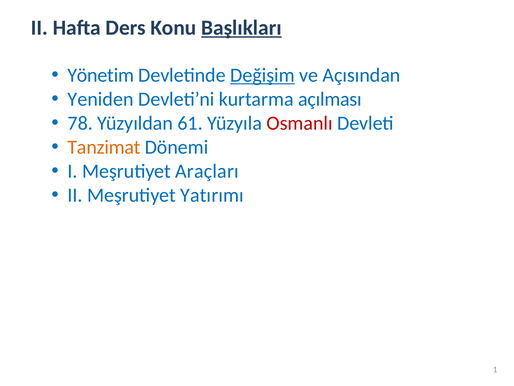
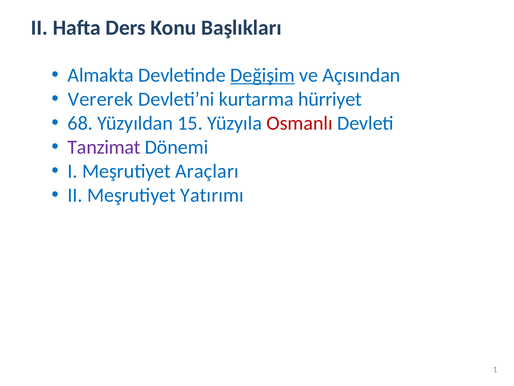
Başlıkları underline: present -> none (241, 28)
Yönetim: Yönetim -> Almakta (101, 75)
Yeniden: Yeniden -> Vererek (101, 99)
açılması: açılması -> hürriyet (330, 99)
78: 78 -> 68 (80, 123)
61: 61 -> 15 (190, 123)
Tanzimat colour: orange -> purple (104, 147)
